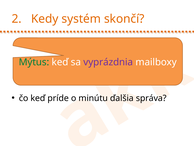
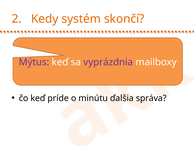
Mýtus colour: green -> purple (34, 62)
